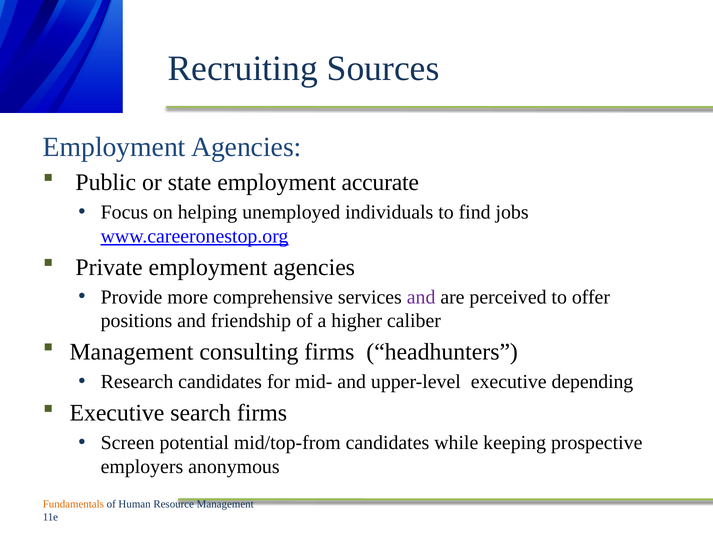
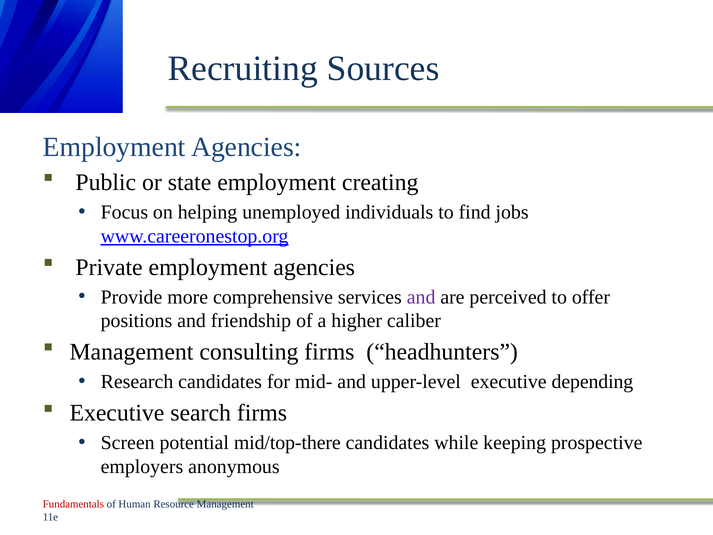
accurate: accurate -> creating (380, 182)
mid/top-from: mid/top-from -> mid/top-there (287, 443)
Fundamentals colour: orange -> red (73, 504)
